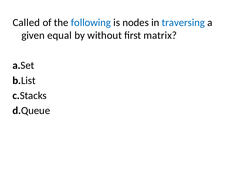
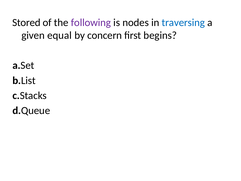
Called: Called -> Stored (26, 22)
following colour: blue -> purple (91, 22)
without: without -> concern (105, 35)
matrix: matrix -> begins (160, 35)
